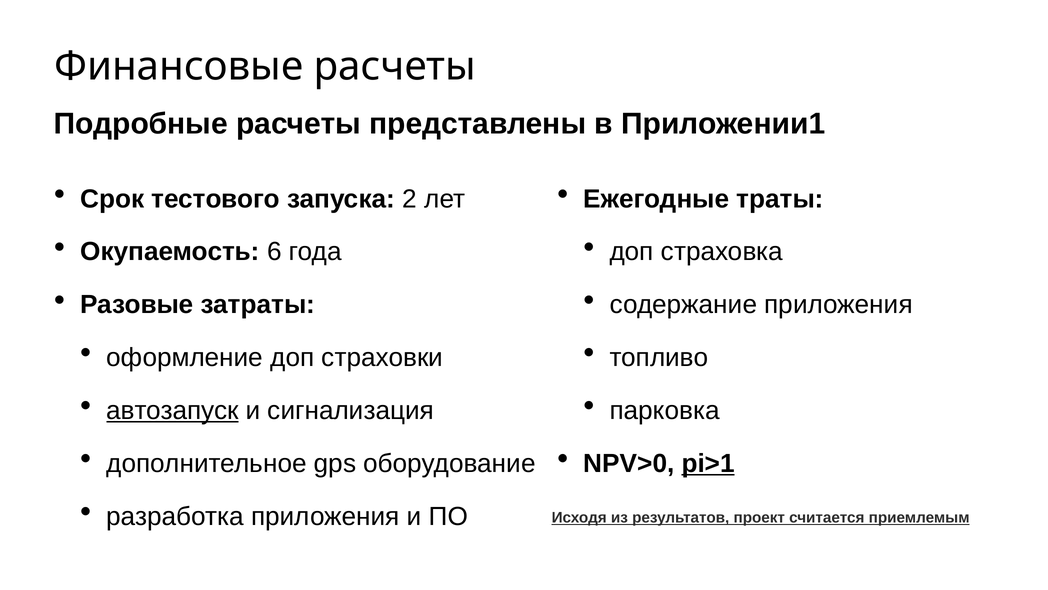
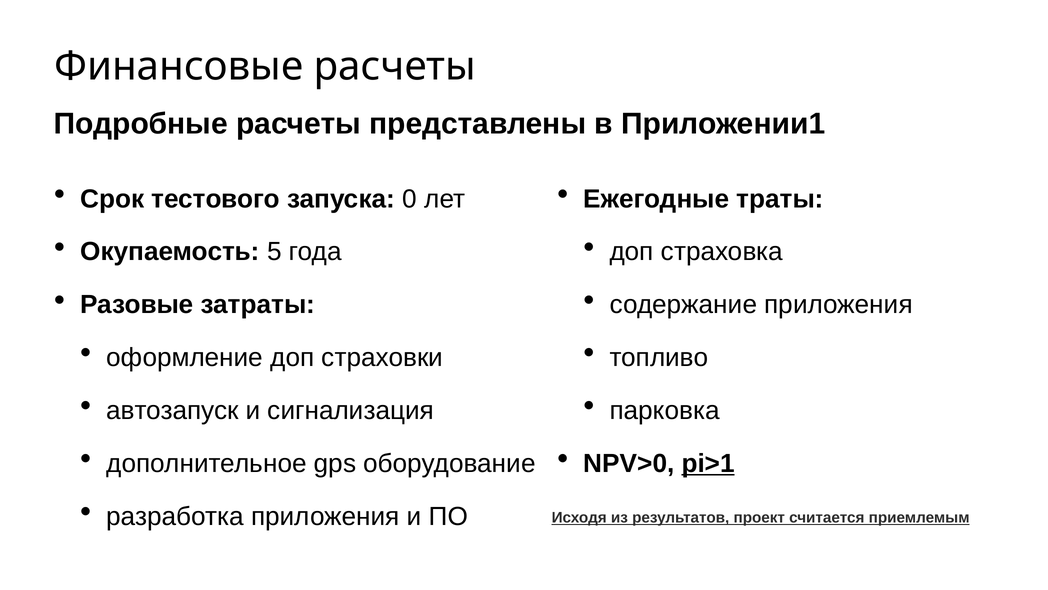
2: 2 -> 0 (410, 199)
6: 6 -> 5 (274, 252)
автозапуск underline: present -> none (172, 410)
